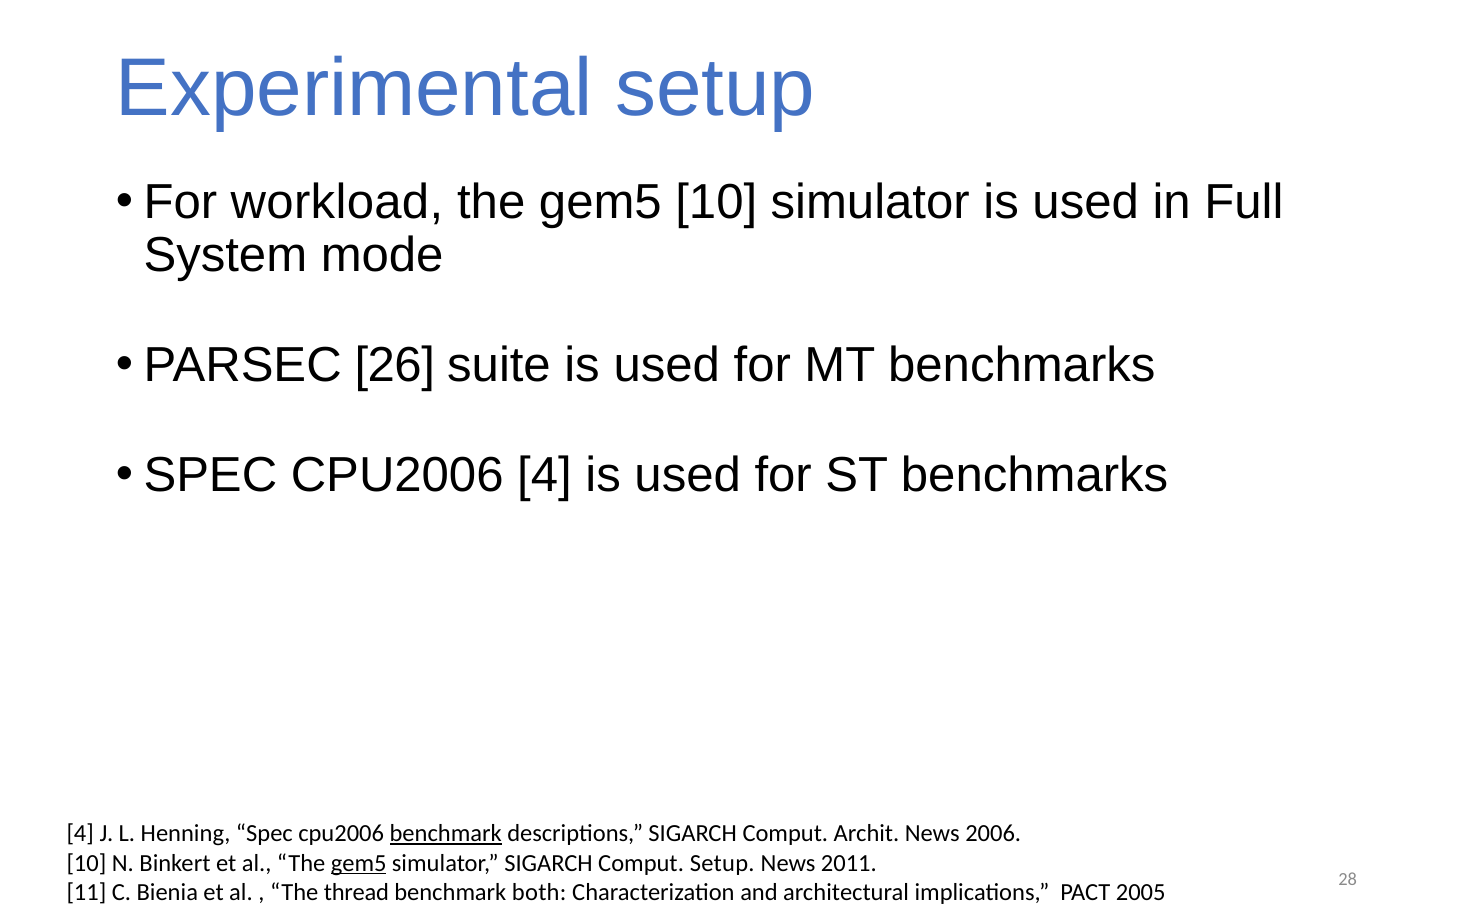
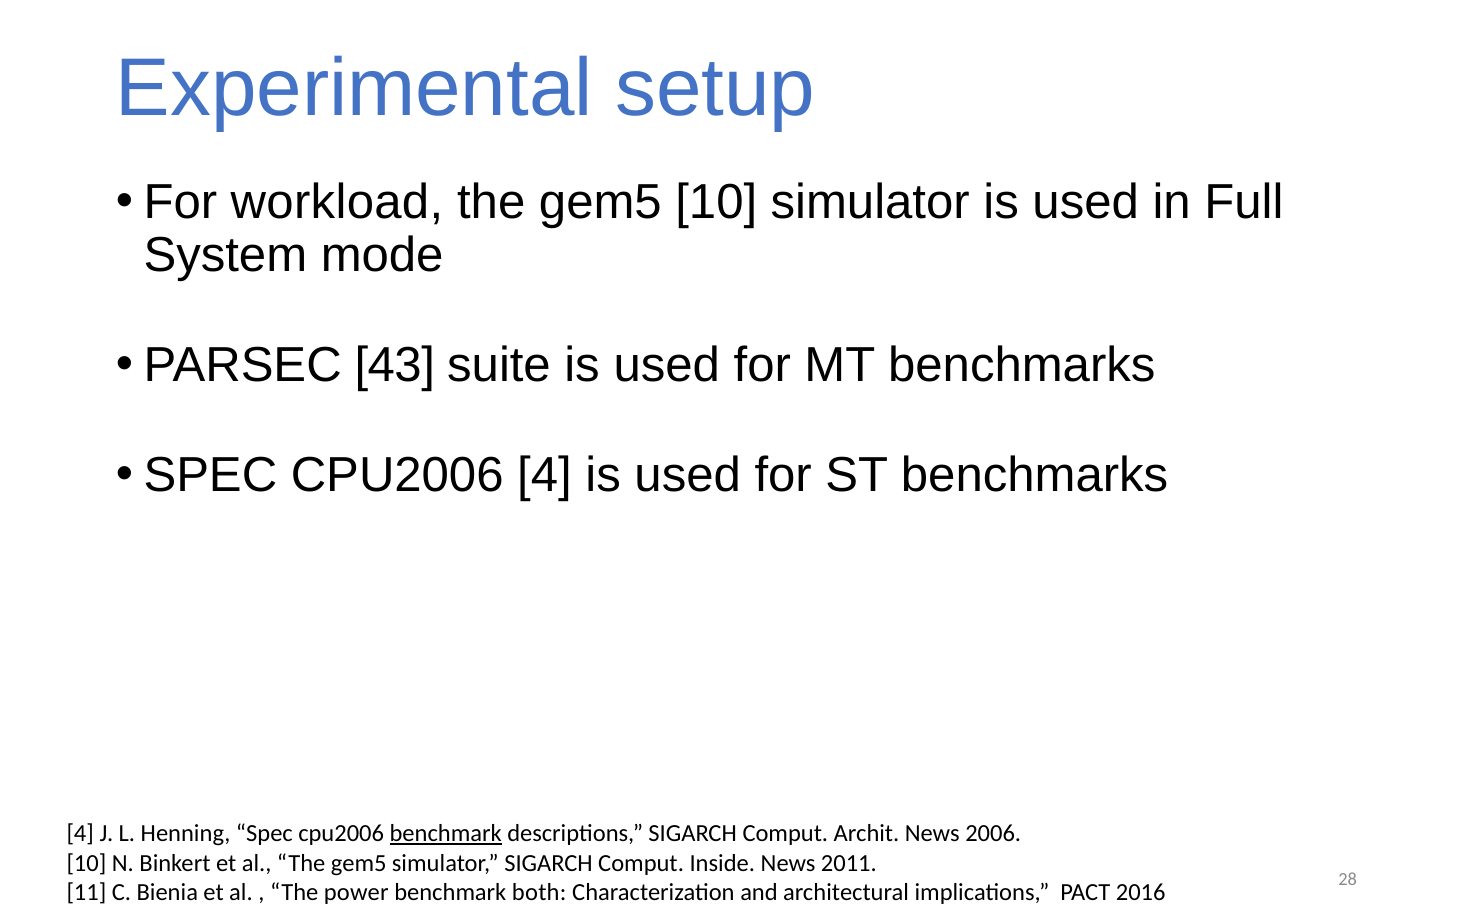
26: 26 -> 43 (395, 365)
gem5 underline: present -> none (359, 863)
Comput Setup: Setup -> Inside (722, 863)
thread: thread -> power (356, 892)
2005: 2005 -> 2016 (1141, 892)
